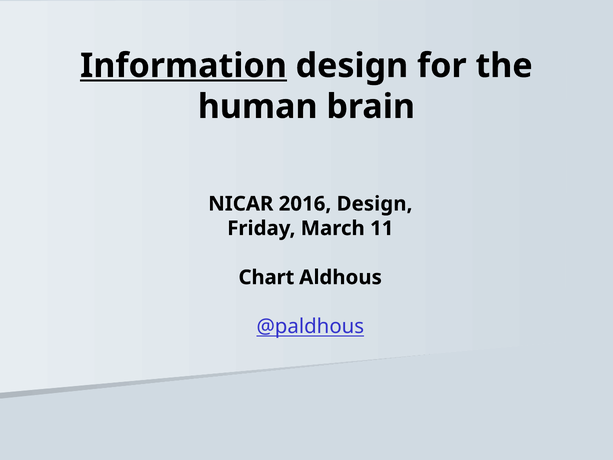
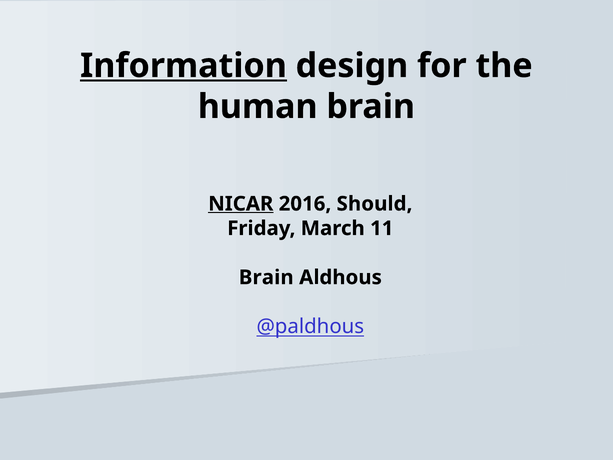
NICAR underline: none -> present (241, 204)
2016 Design: Design -> Should (374, 204)
Chart: Chart -> Brain (266, 277)
